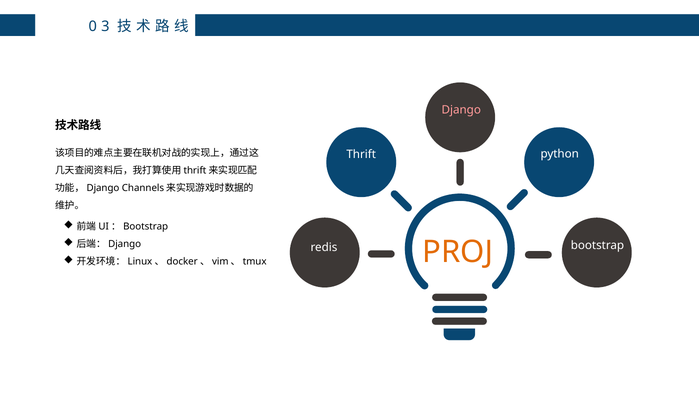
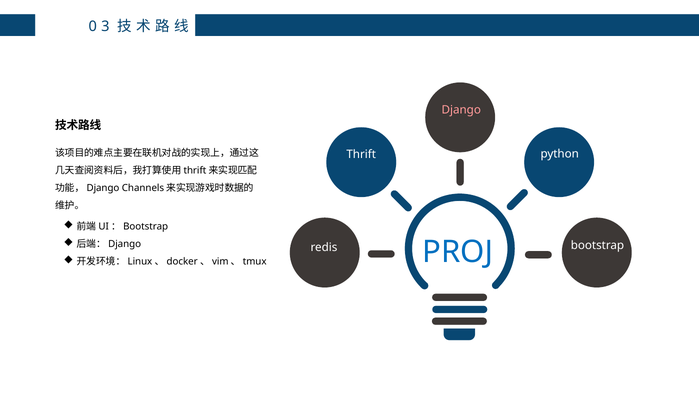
PROJ colour: orange -> blue (458, 252)
